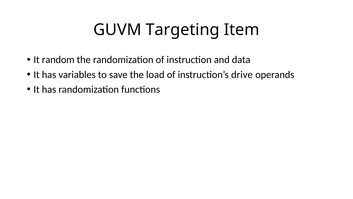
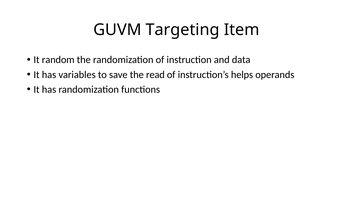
load: load -> read (155, 74)
drive: drive -> helps (242, 74)
